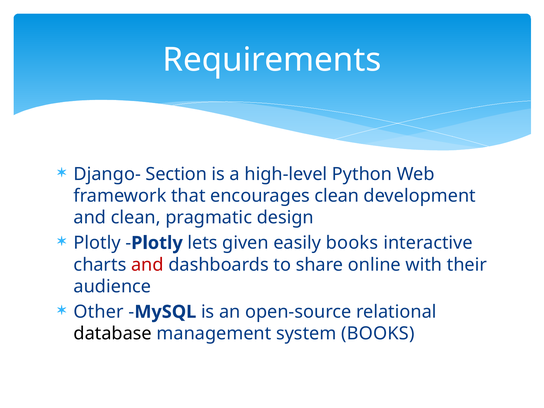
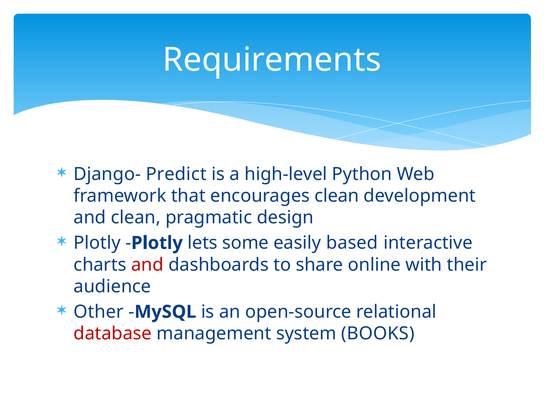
Section: Section -> Predict (176, 174)
given: given -> some (246, 243)
easily books: books -> based (352, 243)
database colour: black -> red (113, 334)
